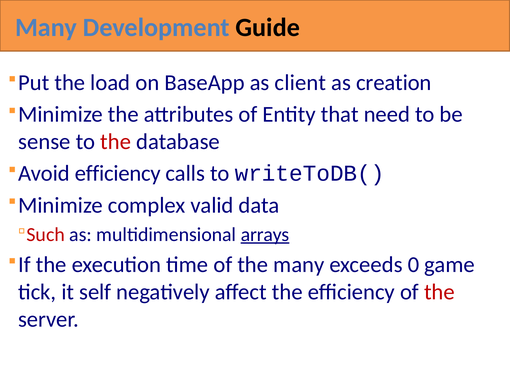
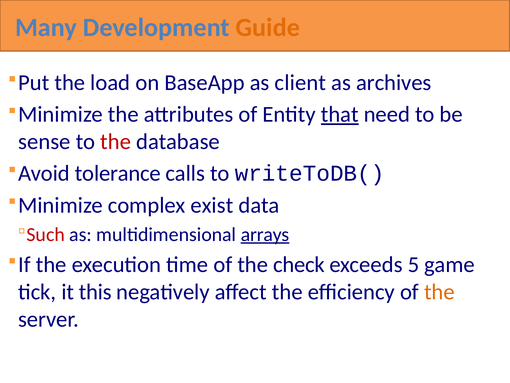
Guide colour: black -> orange (268, 27)
creation: creation -> archives (394, 83)
that underline: none -> present (340, 114)
efficiency: efficiency -> tolerance (118, 173)
valid: valid -> exist (212, 205)
the many: many -> check (299, 264)
0: 0 -> 5 (413, 264)
self: self -> this (95, 292)
the colour: red -> orange (439, 292)
